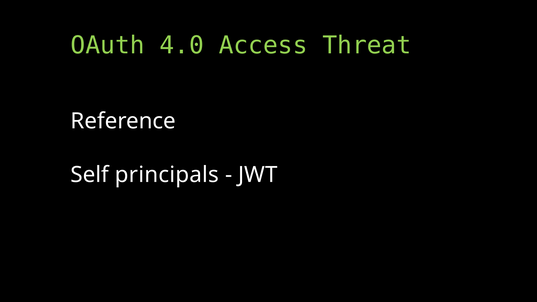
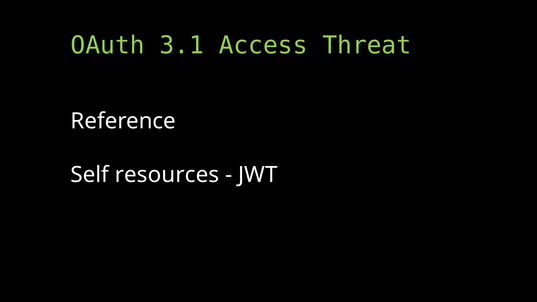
4.0: 4.0 -> 3.1 (182, 45)
principals: principals -> resources (167, 175)
